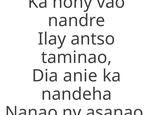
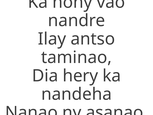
anie: anie -> hery (80, 76)
